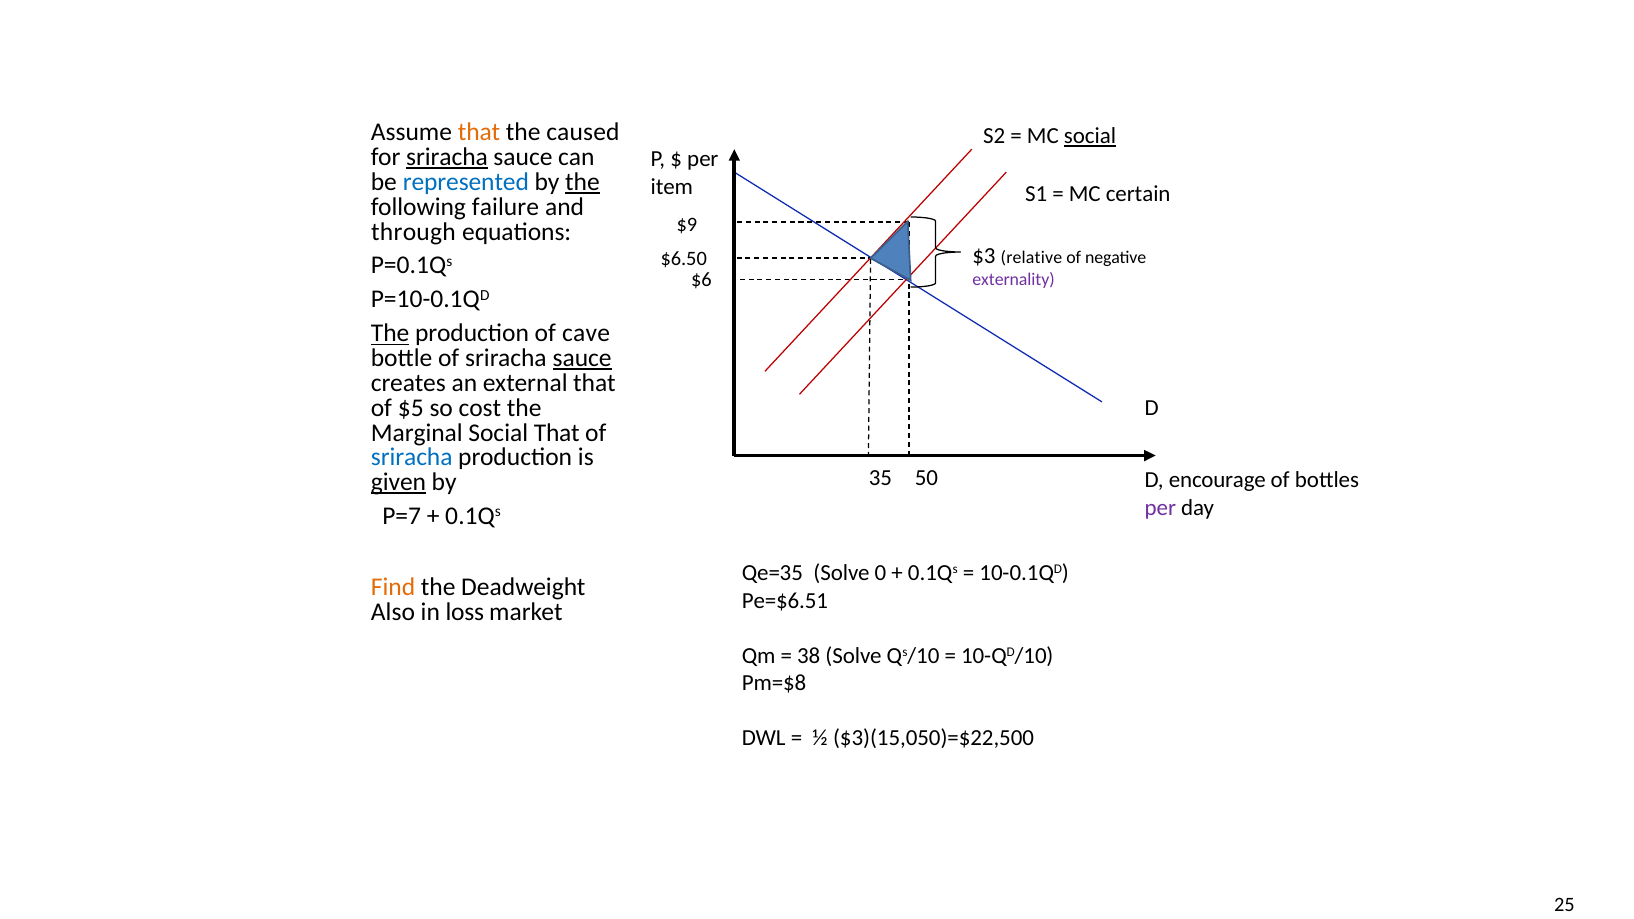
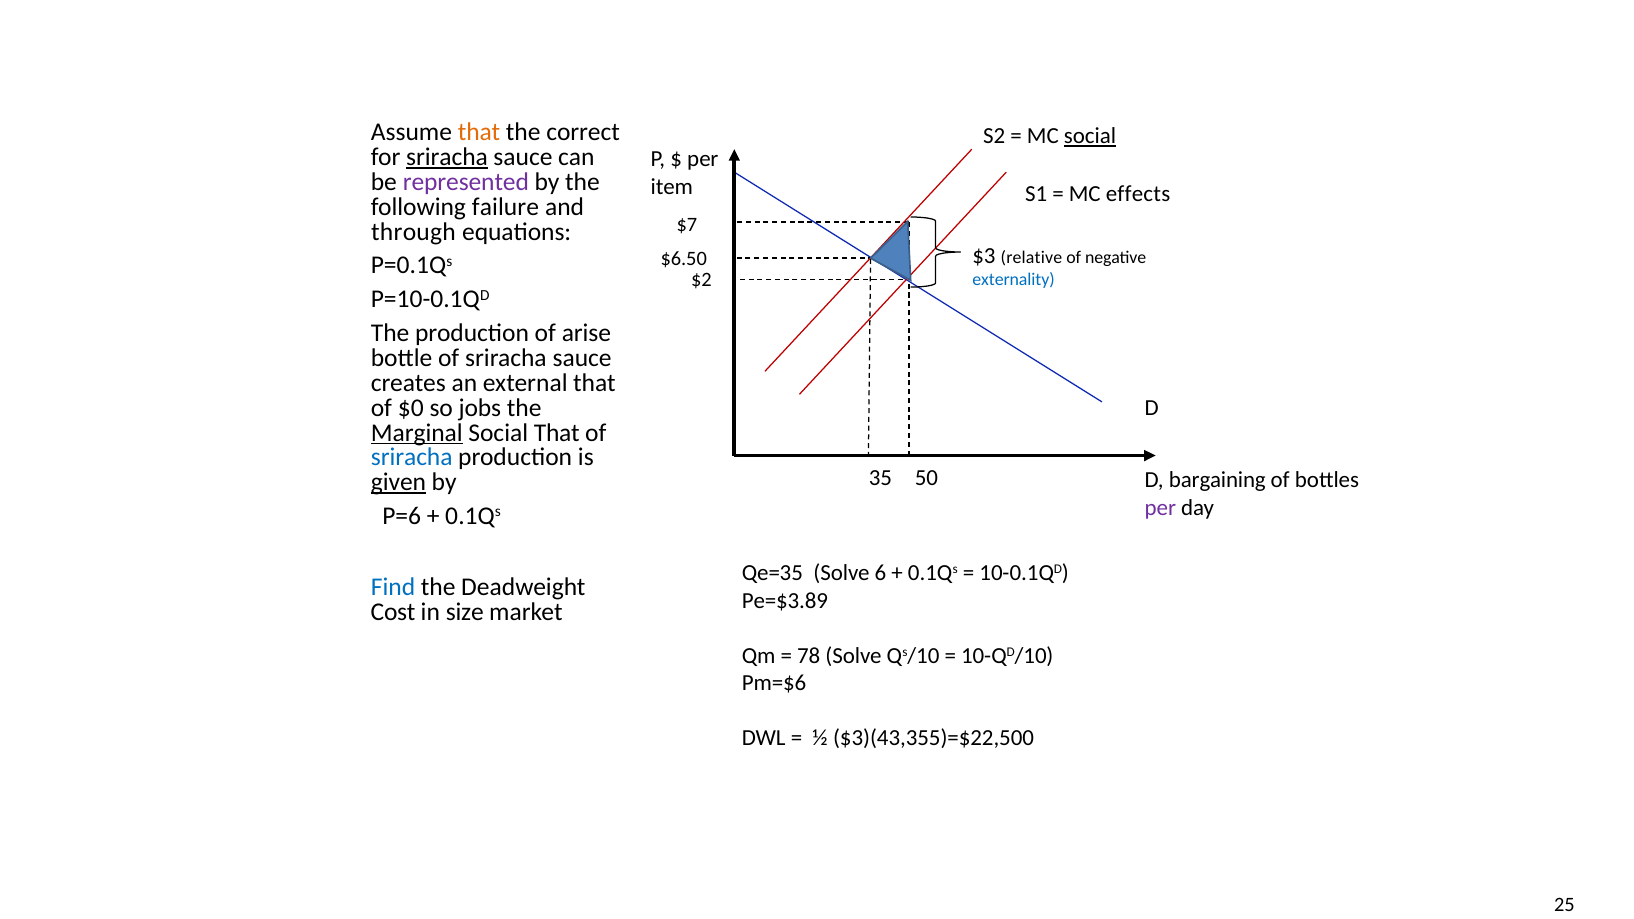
caused: caused -> correct (583, 132)
represented colour: blue -> purple (466, 182)
the underline: present -> none (582, 182)
certain: certain -> effects (1138, 194)
$9: $9 -> $7 (687, 224)
$6: $6 -> $2 (701, 280)
externality colour: purple -> blue (1014, 280)
The underline: present -> none (390, 334)
cave: cave -> arise (586, 334)
sauce underline: present -> none (582, 358)
$5: $5 -> $0 (411, 408)
cost: cost -> jobs (480, 408)
Marginal underline: none -> present (417, 433)
encourage: encourage -> bargaining (1217, 480)
P=7: P=7 -> P=6 (402, 516)
0: 0 -> 6 (880, 573)
Find colour: orange -> blue (393, 587)
Pe=$6.51: Pe=$6.51 -> Pe=$3.89 (785, 601)
Also: Also -> Cost (393, 612)
loss: loss -> size (465, 612)
38: 38 -> 78 (809, 656)
Pm=$8: Pm=$8 -> Pm=$6 (774, 683)
$3)(15,050)=$22,500: $3)(15,050)=$22,500 -> $3)(43,355)=$22,500 (934, 738)
